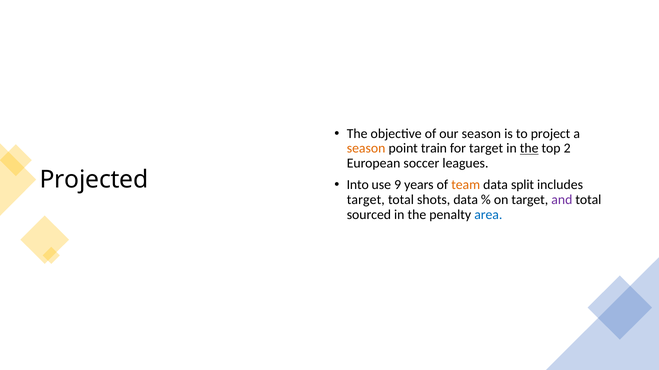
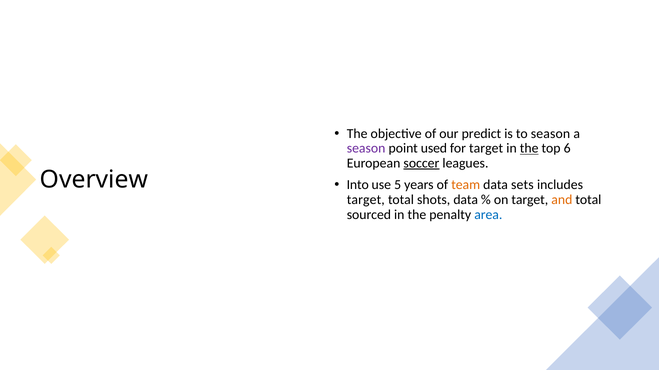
our season: season -> predict (481, 134)
to project: project -> season (550, 134)
season colour: orange -> purple (366, 149)
train: train -> used (434, 149)
2: 2 -> 6 (567, 149)
soccer underline: none -> present (421, 164)
Projected: Projected -> Overview (94, 180)
9: 9 -> 5 (398, 185)
split: split -> sets (522, 185)
and colour: purple -> orange (562, 200)
